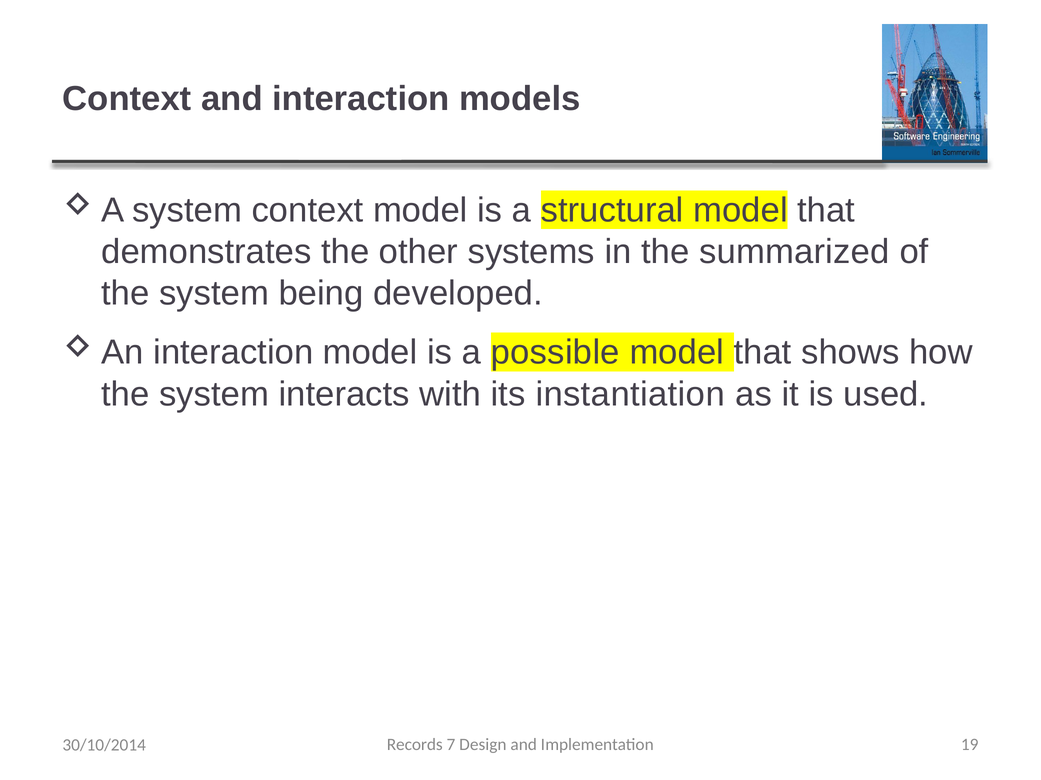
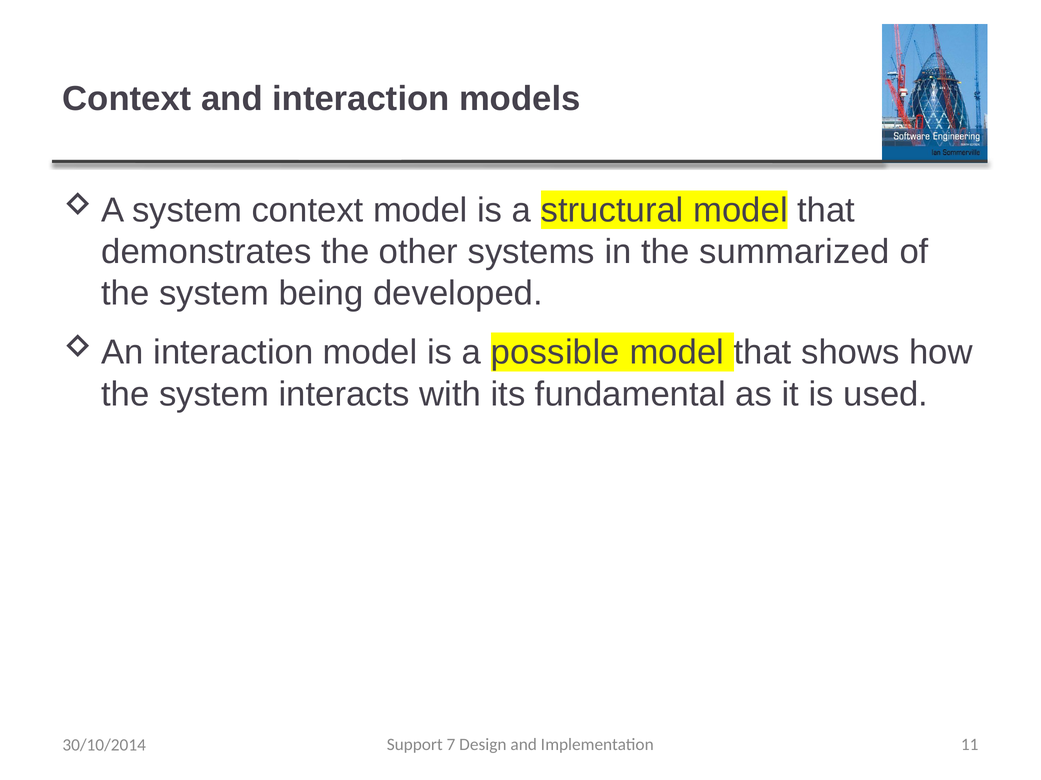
instantiation: instantiation -> fundamental (630, 394)
Records: Records -> Support (415, 745)
19: 19 -> 11 (970, 745)
